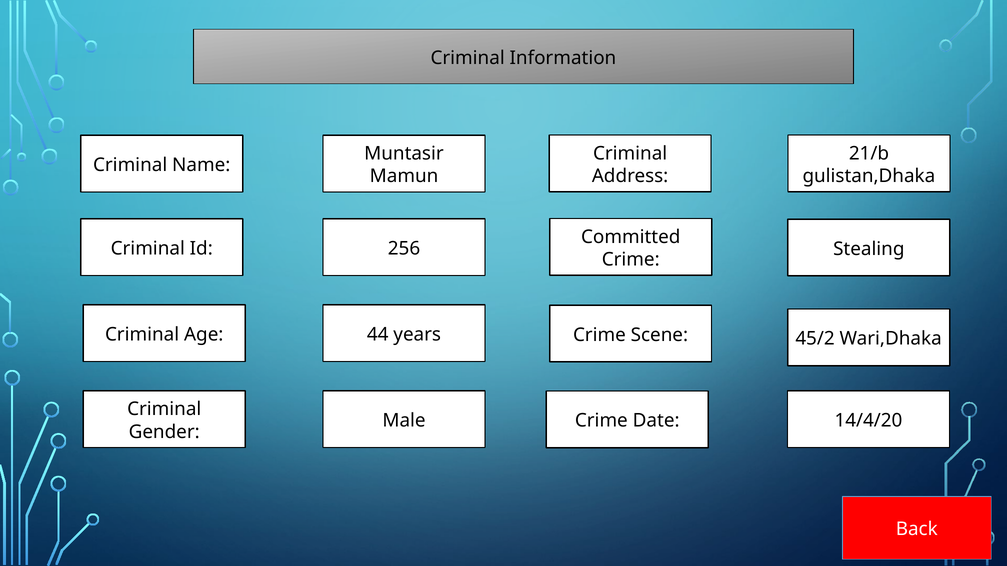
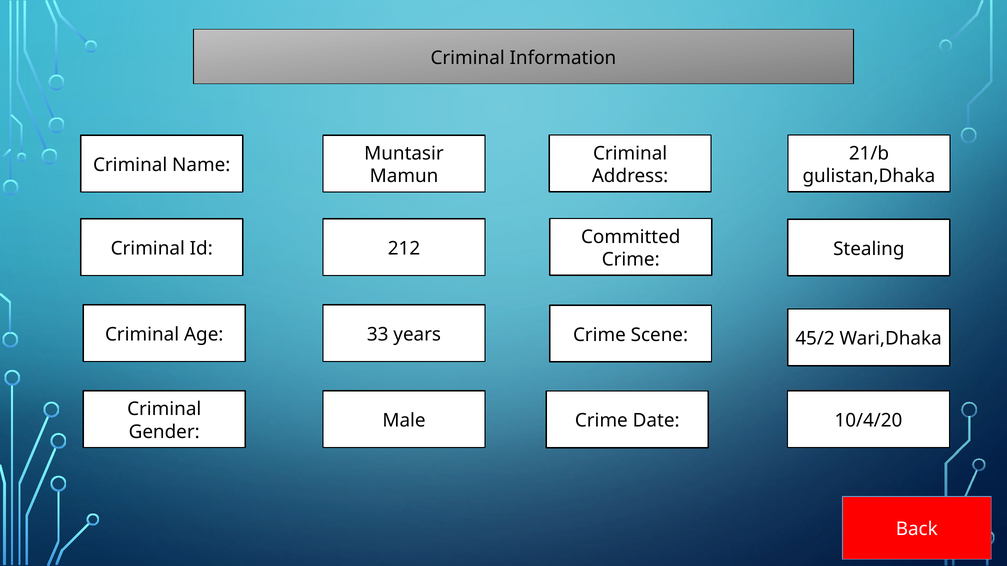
256: 256 -> 212 (404, 249)
44: 44 -> 33 (378, 335)
14/4/20: 14/4/20 -> 10/4/20 (868, 421)
